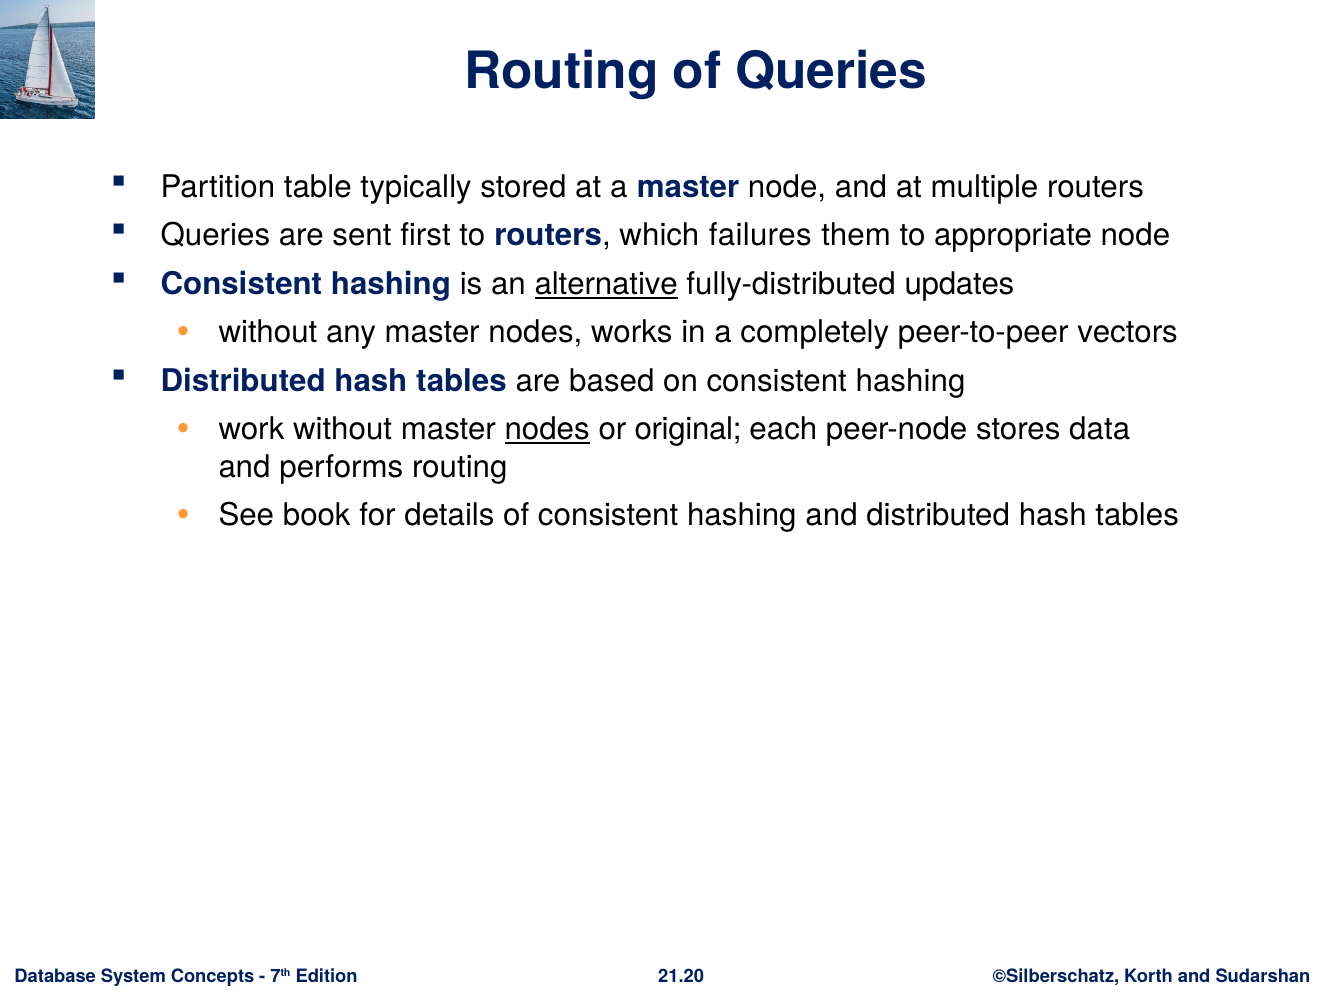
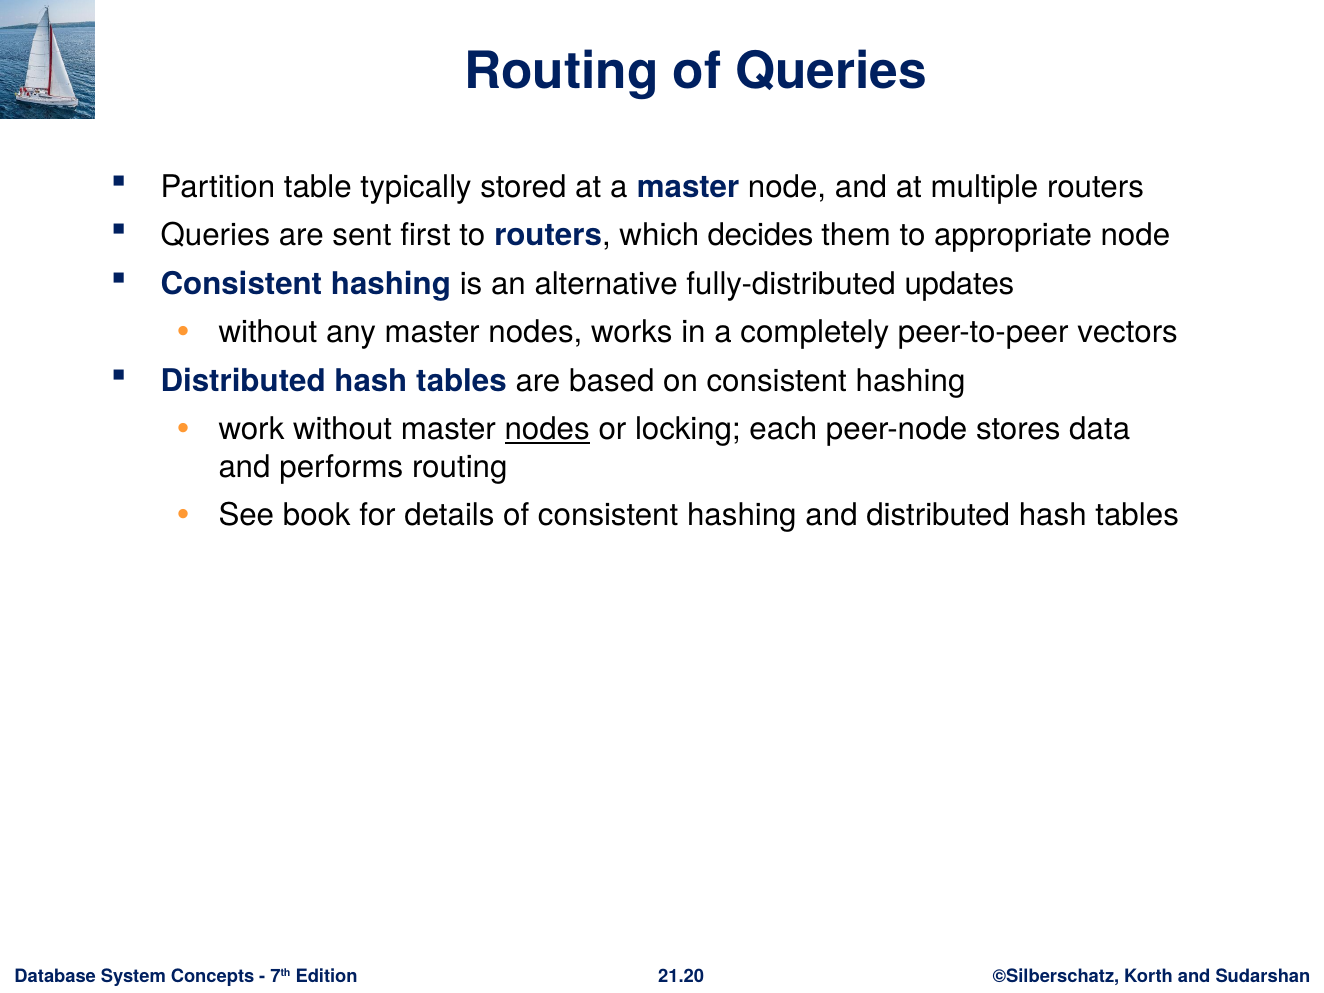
failures: failures -> decides (761, 236)
alternative underline: present -> none (606, 284)
original: original -> locking (688, 430)
